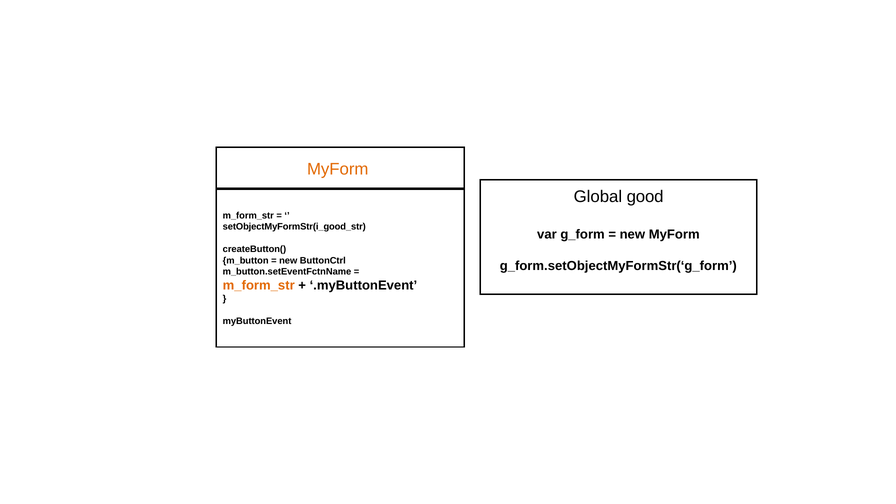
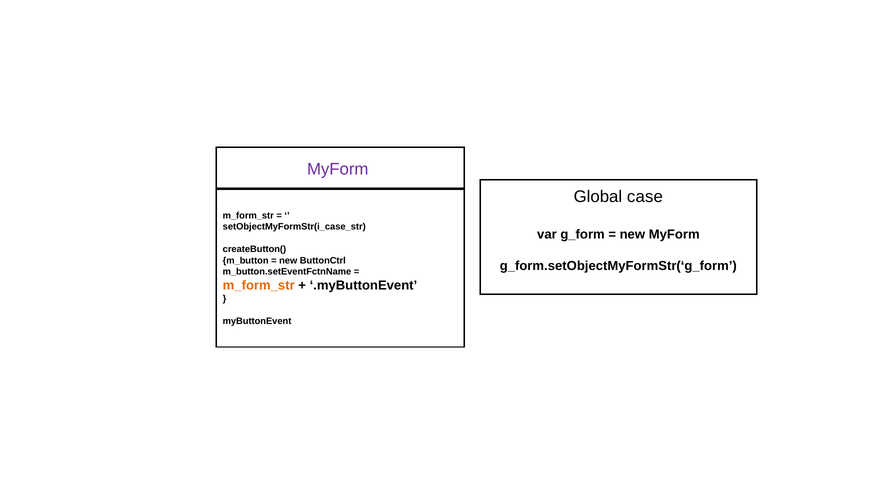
MyForm colour: orange -> purple (338, 169)
good: good -> case (645, 197)
setObjectMyFormStr(i_good_str: setObjectMyFormStr(i_good_str -> setObjectMyFormStr(i_case_str (294, 227)
